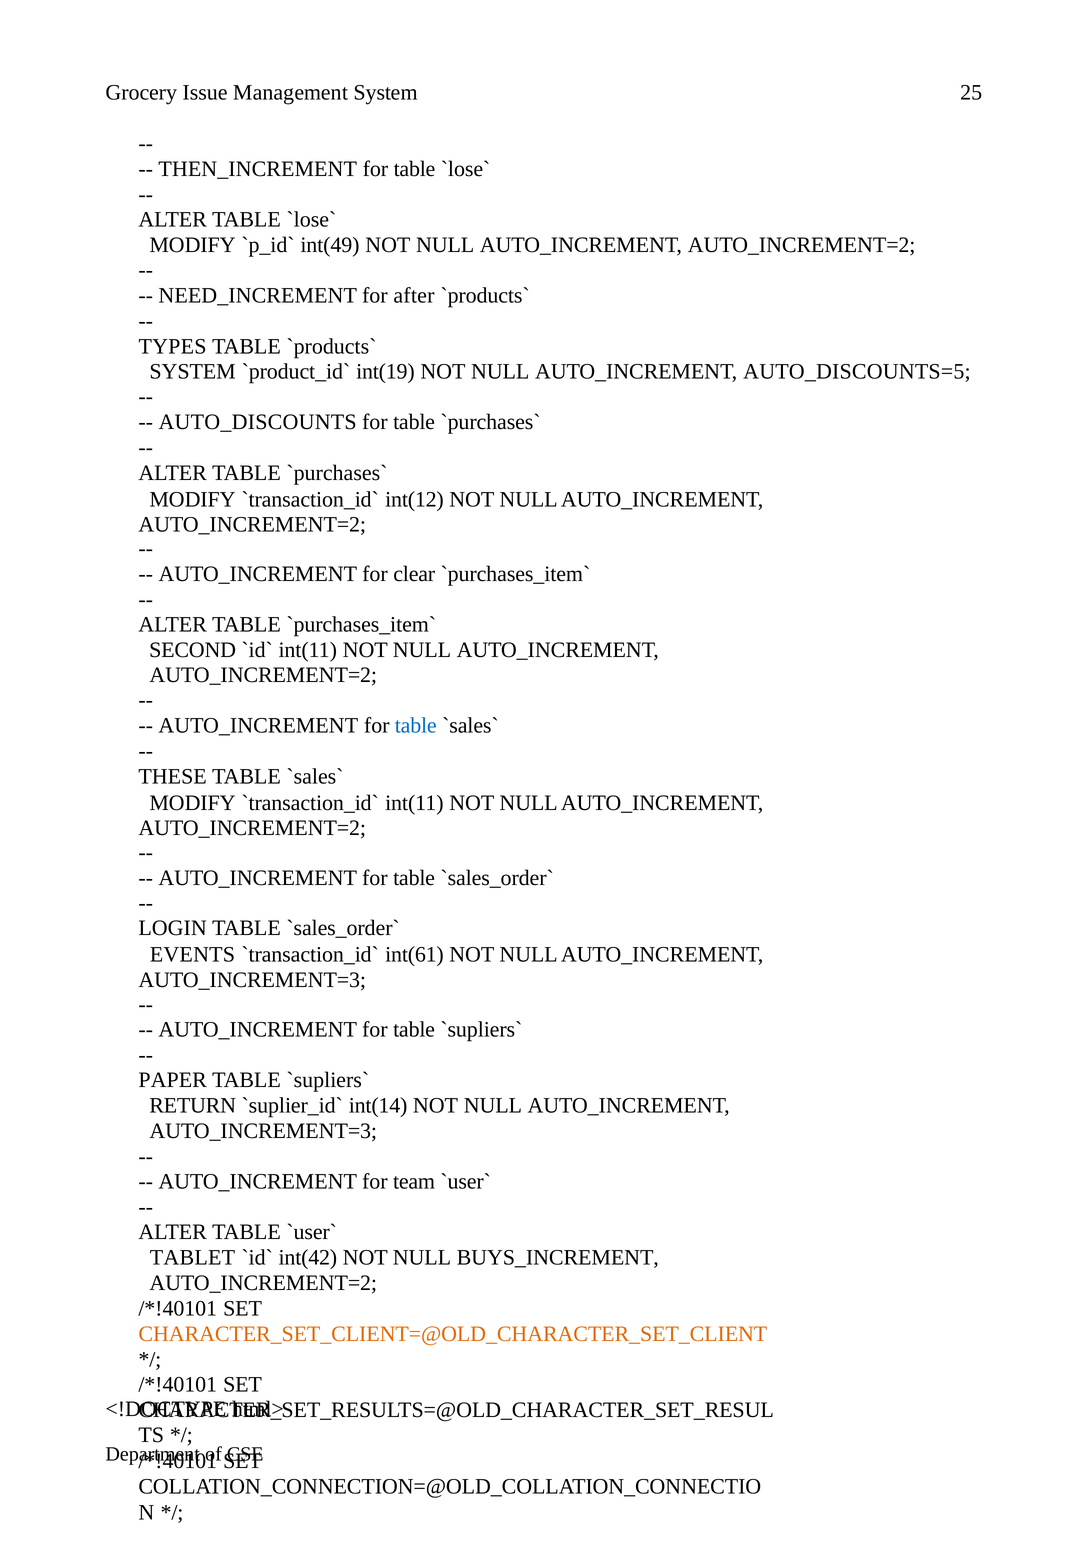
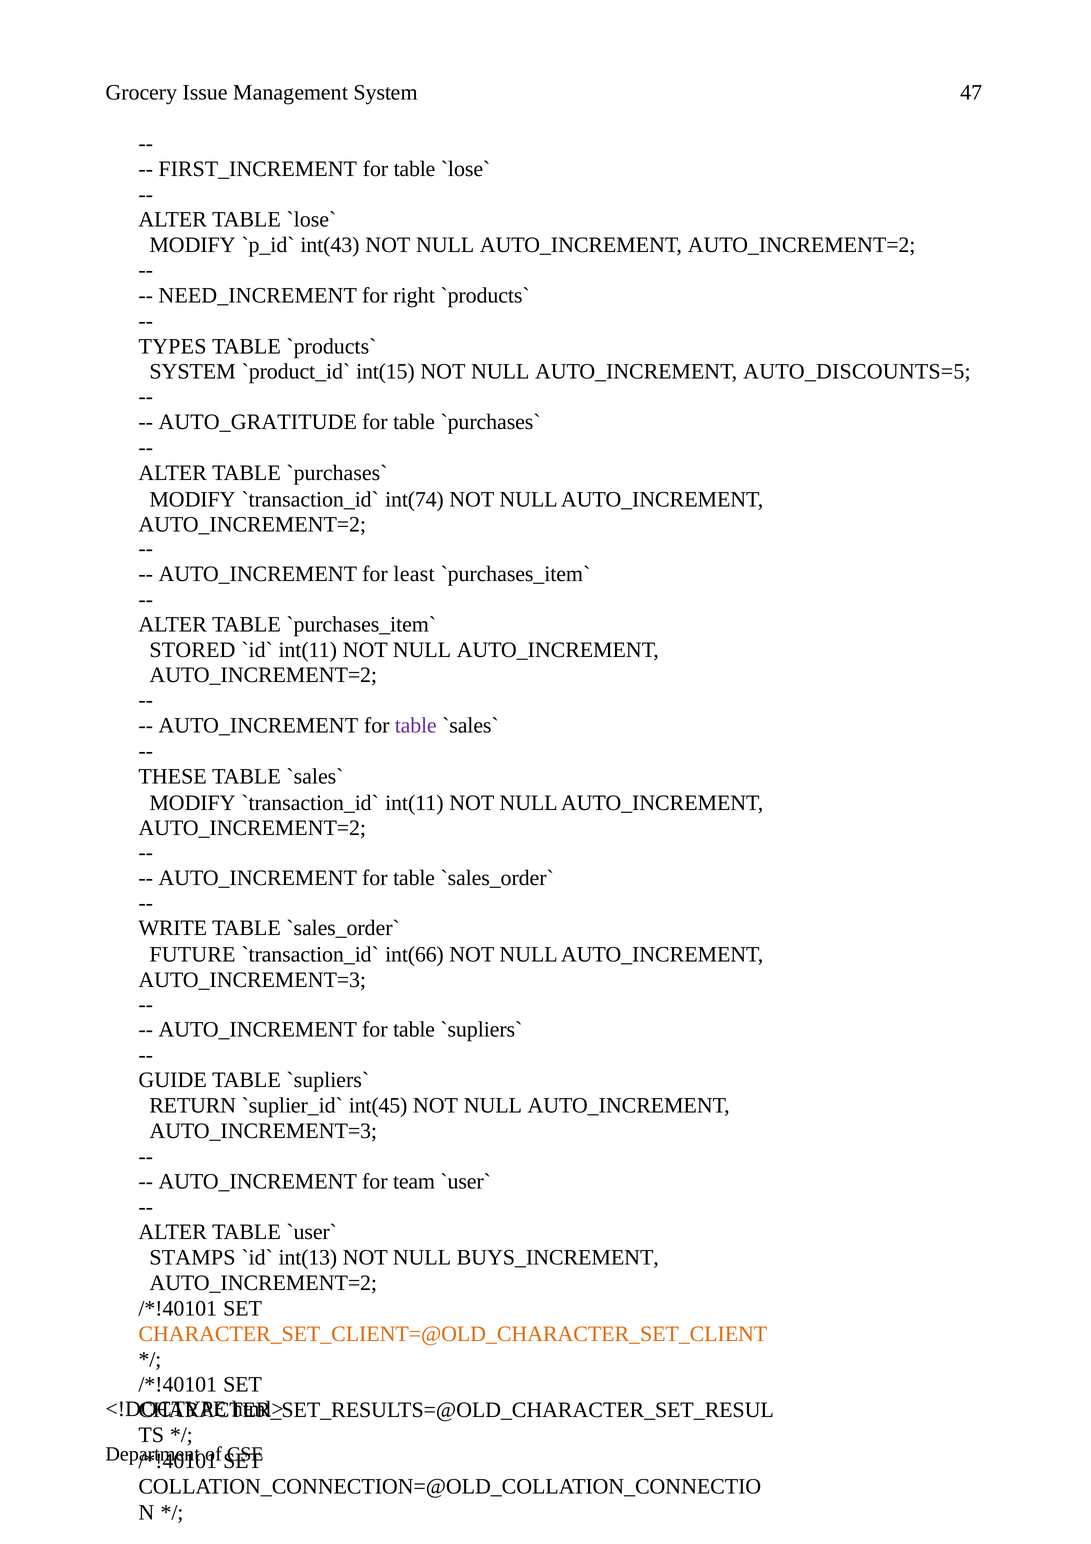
25: 25 -> 47 (971, 93)
THEN_INCREMENT: THEN_INCREMENT -> FIRST_INCREMENT (258, 169)
int(49: int(49 -> int(43 (330, 245)
after: after -> right (414, 296)
int(19: int(19 -> int(15 (385, 372)
AUTO_DISCOUNTS: AUTO_DISCOUNTS -> AUTO_GRATITUDE (258, 422)
int(12: int(12 -> int(74 (414, 499)
clear: clear -> least (414, 574)
SECOND: SECOND -> STORED (192, 650)
table colour: blue -> purple (416, 726)
LOGIN: LOGIN -> WRITE (173, 928)
EVENTS: EVENTS -> FUTURE (192, 955)
int(61: int(61 -> int(66 (414, 955)
PAPER: PAPER -> GUIDE (173, 1080)
int(14: int(14 -> int(45 (378, 1105)
TABLET: TABLET -> STAMPS (192, 1257)
int(42: int(42 -> int(13 (308, 1257)
